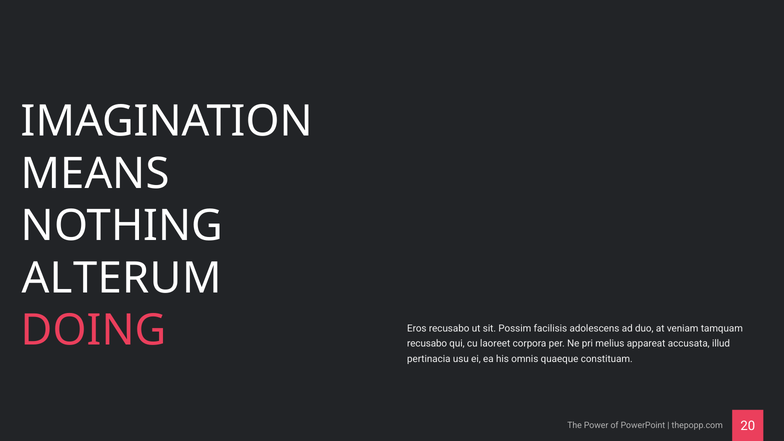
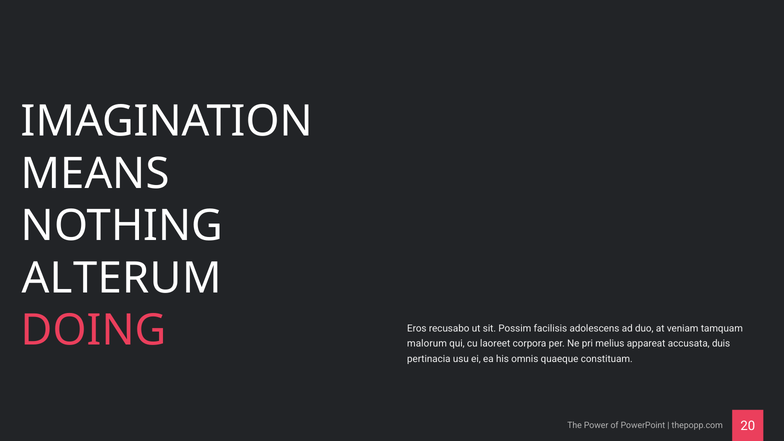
recusabo: recusabo -> malorum (427, 344)
illud: illud -> duis (721, 344)
